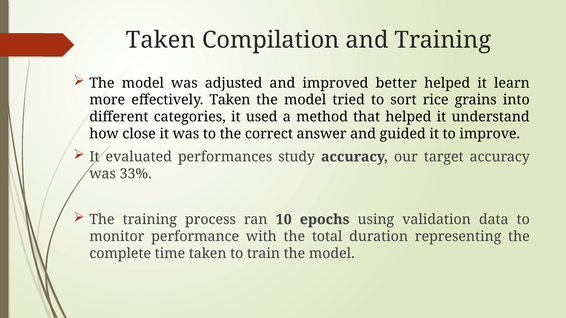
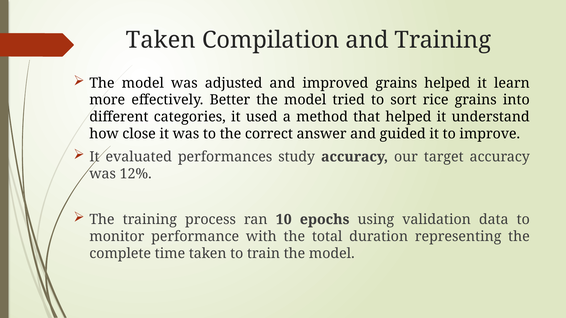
improved better: better -> grains (396, 83)
effectively Taken: Taken -> Better (230, 100)
33%: 33% -> 12% (136, 174)
